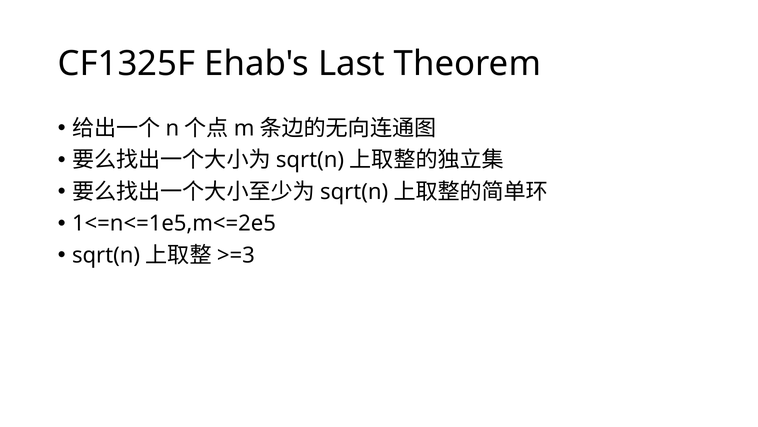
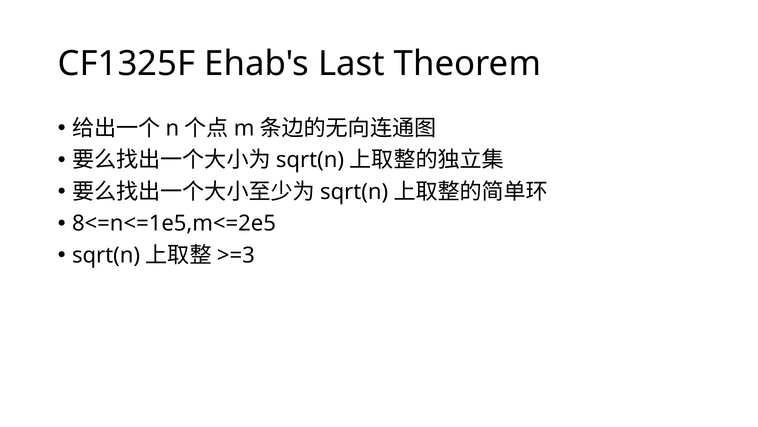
1<=n<=1e5,m<=2e5: 1<=n<=1e5,m<=2e5 -> 8<=n<=1e5,m<=2e5 (174, 223)
